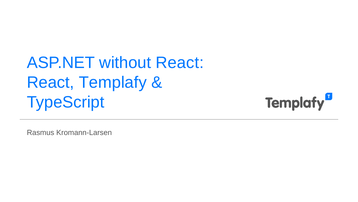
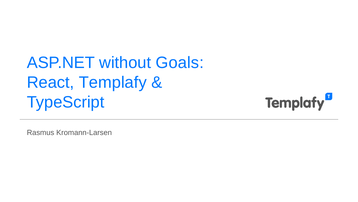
without React: React -> Goals (180, 63)
